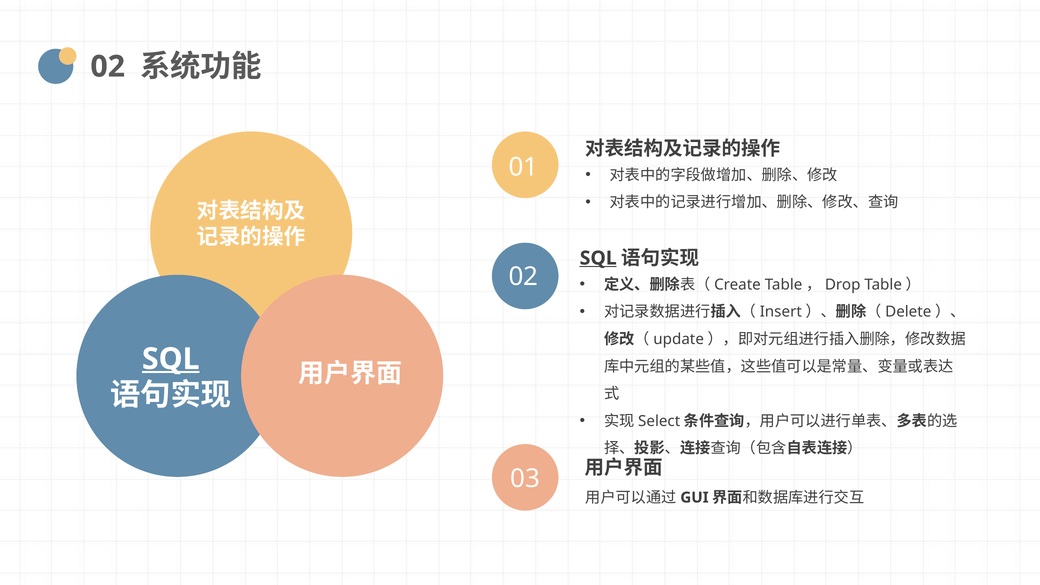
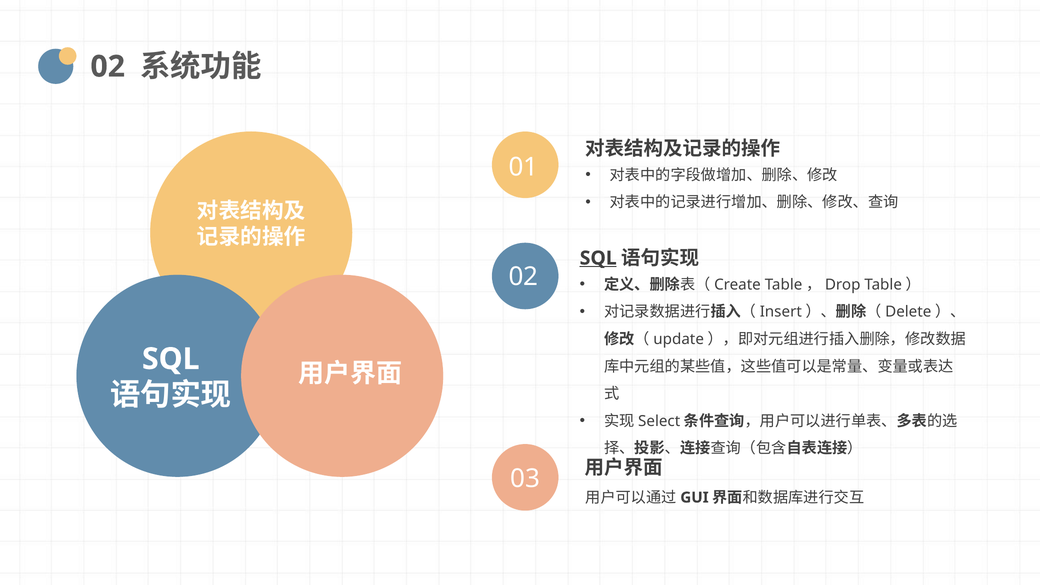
SQL underline: present -> none (171, 359)
